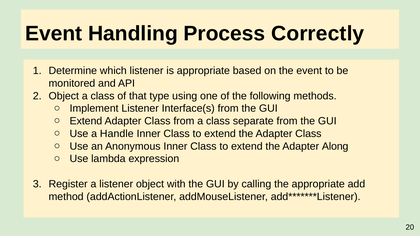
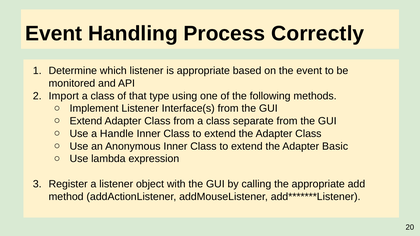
Object: Object -> Import (64, 96)
Along: Along -> Basic (335, 146)
